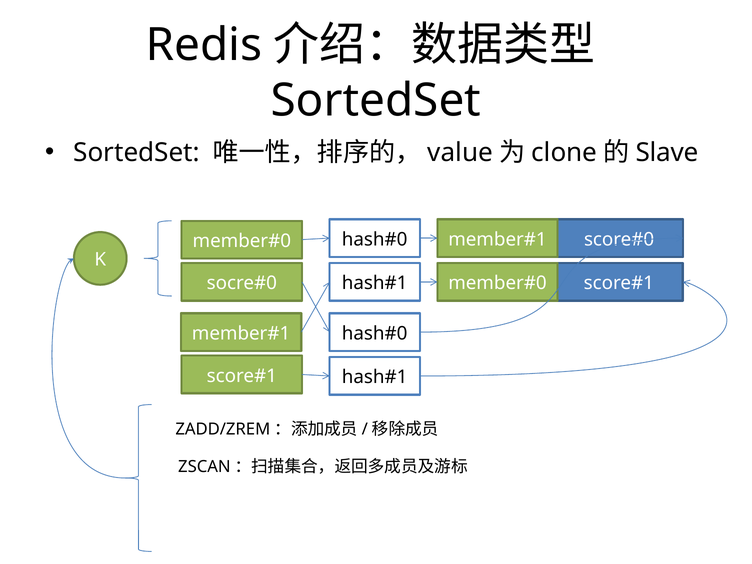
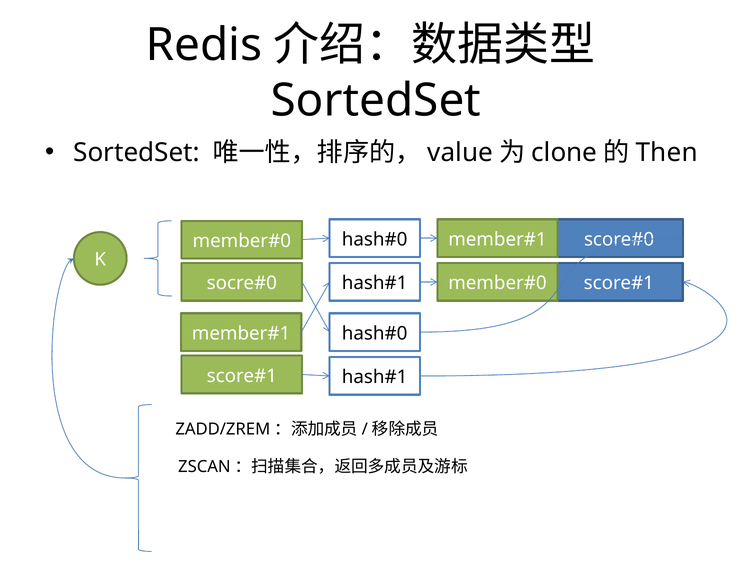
Slave: Slave -> Then (667, 153)
